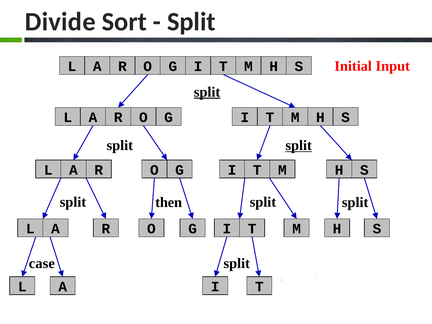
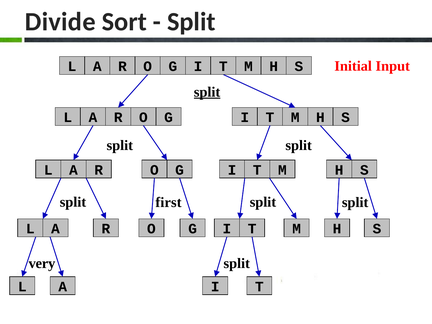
split underline: present -> none (299, 145)
then: then -> first (169, 202)
case: case -> very (42, 263)
